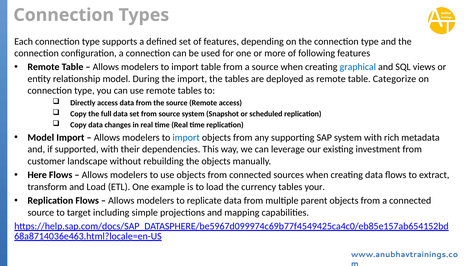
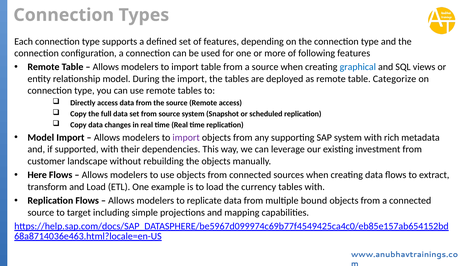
import colour: blue -> purple (186, 137)
tables your: your -> with (315, 187)
parent: parent -> bound (314, 200)
